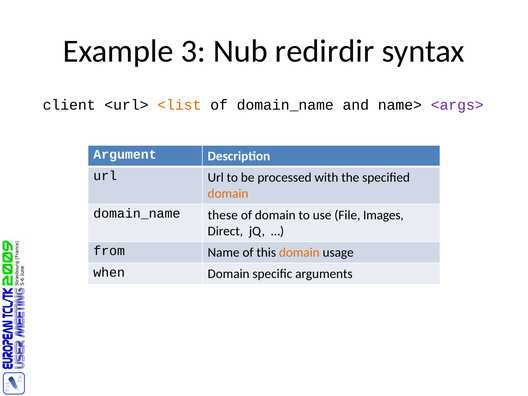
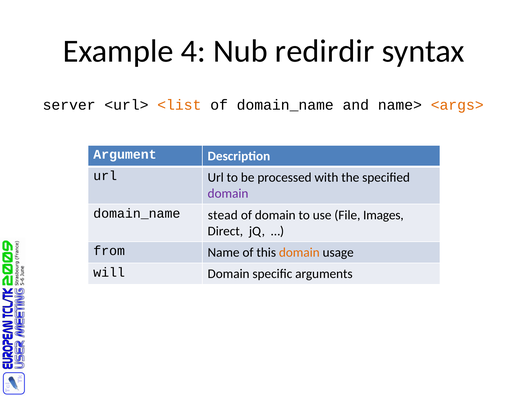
3: 3 -> 4 (193, 51)
client: client -> server (69, 105)
<args> colour: purple -> orange (457, 105)
domain colour: orange -> purple (228, 194)
these: these -> stead (223, 215)
when: when -> will (109, 272)
